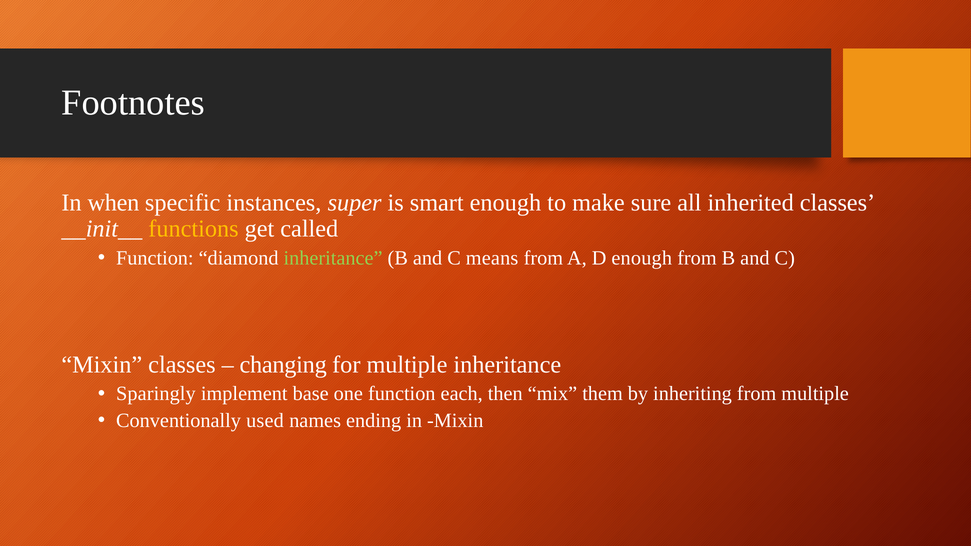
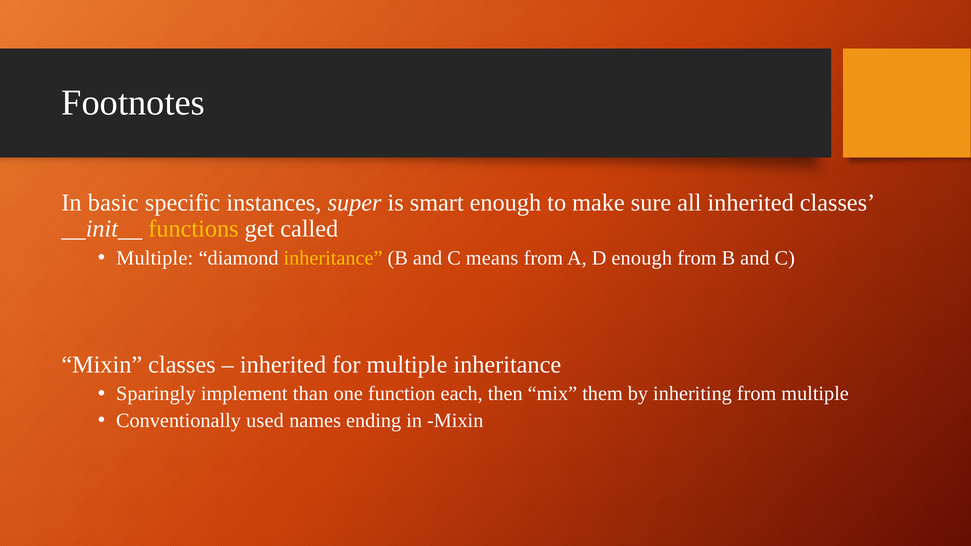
when: when -> basic (113, 203)
Function: Function -> Multiple (155, 258)
inheritance colour: light green -> yellow (333, 258)
changing: changing -> inherited (283, 365)
base: base -> than (311, 394)
